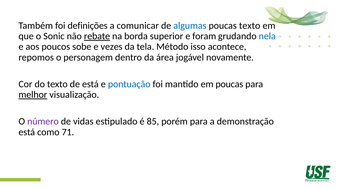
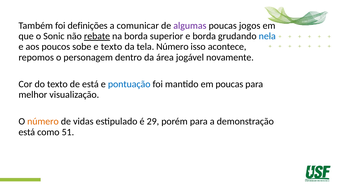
algumas colour: blue -> purple (190, 26)
poucas texto: texto -> jogos (250, 26)
e foram: foram -> borda (204, 36)
e vezes: vezes -> texto (111, 47)
tela Método: Método -> Número (172, 47)
melhor underline: present -> none (33, 95)
número colour: purple -> orange (43, 122)
85: 85 -> 29 (153, 122)
71: 71 -> 51 (68, 132)
